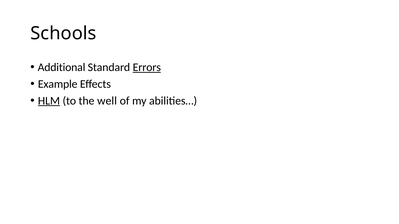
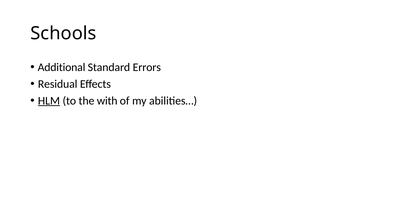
Errors underline: present -> none (147, 67)
Example: Example -> Residual (58, 84)
well: well -> with (107, 101)
